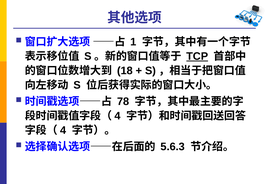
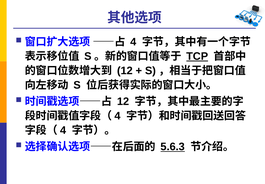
1: 1 -> 4 (133, 42)
18: 18 -> 12 (125, 71)
78: 78 -> 12 (123, 101)
5.6.3 underline: none -> present (173, 146)
